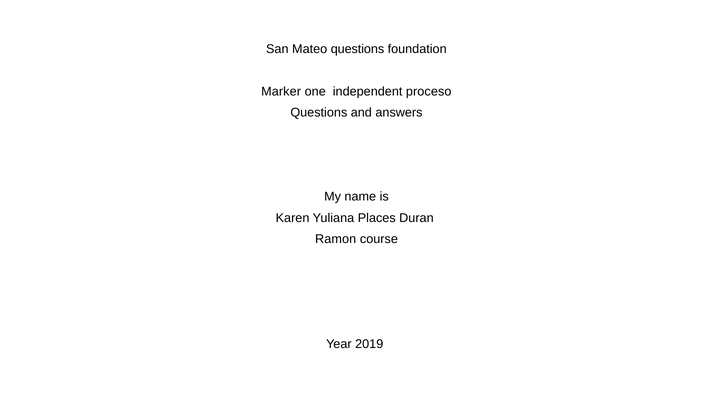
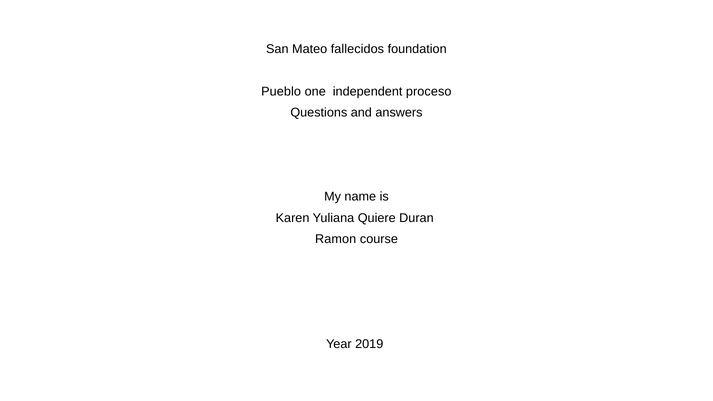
Mateo questions: questions -> fallecidos (357, 49)
Marker: Marker -> Pueblo (281, 91)
Places: Places -> Quiere (377, 218)
